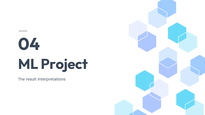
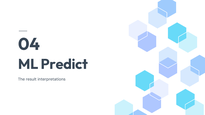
Project: Project -> Predict (64, 64)
